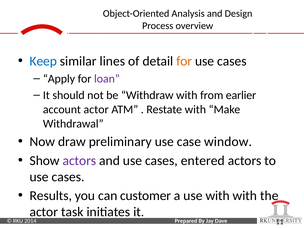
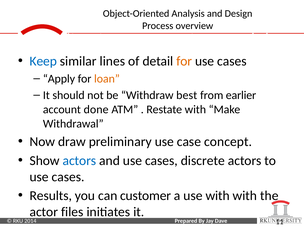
loan colour: purple -> orange (107, 79)
Withdraw with: with -> best (187, 95)
account actor: actor -> done (96, 109)
window: window -> concept (228, 142)
actors colour: purple -> blue (79, 161)
entered: entered -> discrete (203, 161)
task: task -> files (72, 212)
